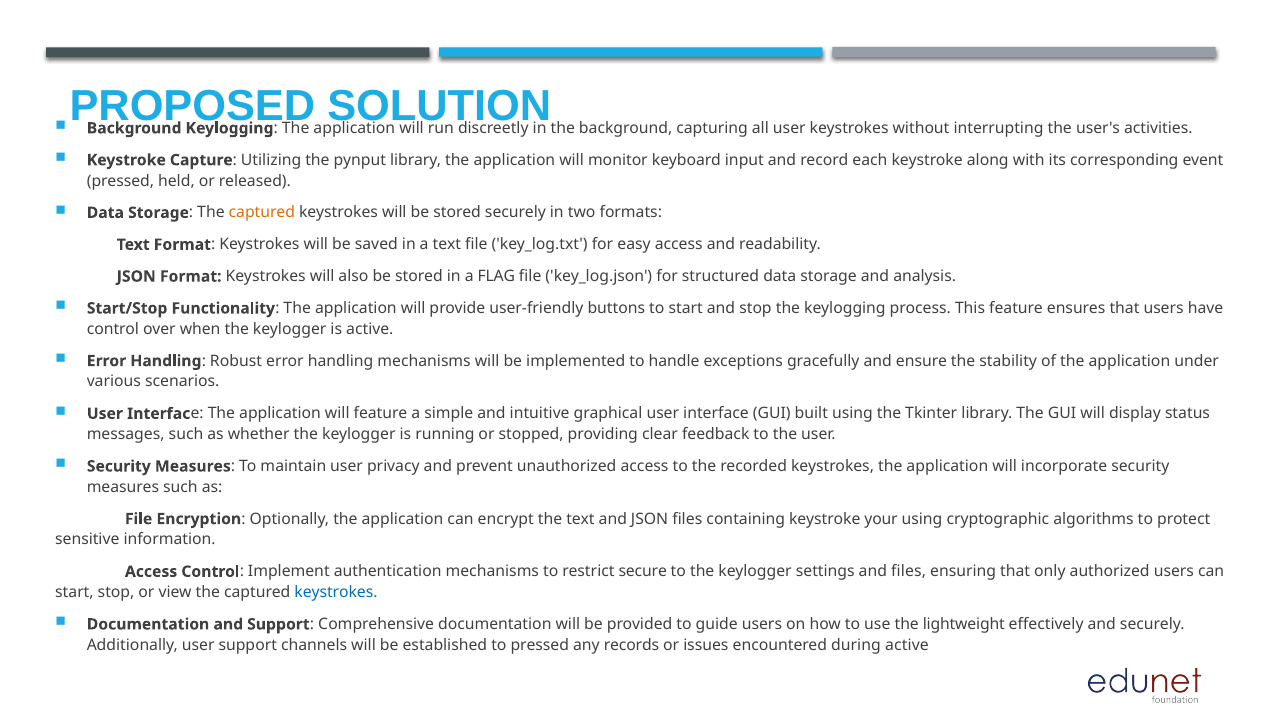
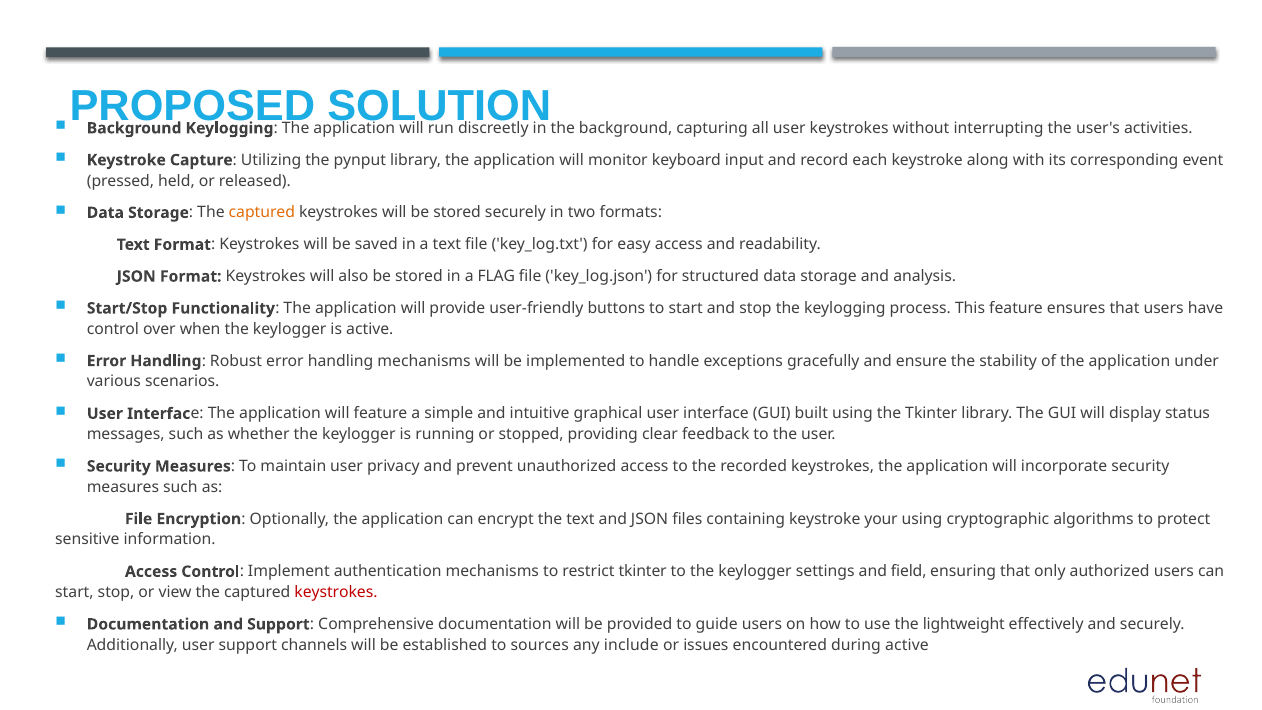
restrict secure: secure -> tkinter (643, 572)
and files: files -> field (909, 572)
keystrokes colour: blue -> red (336, 592)
to pressed: pressed -> sources (540, 645)
records: records -> include (631, 645)
